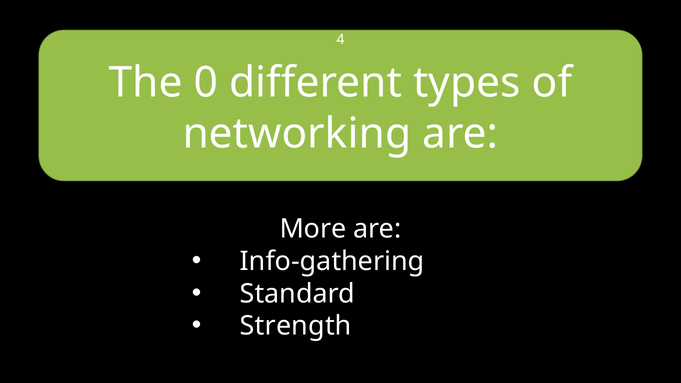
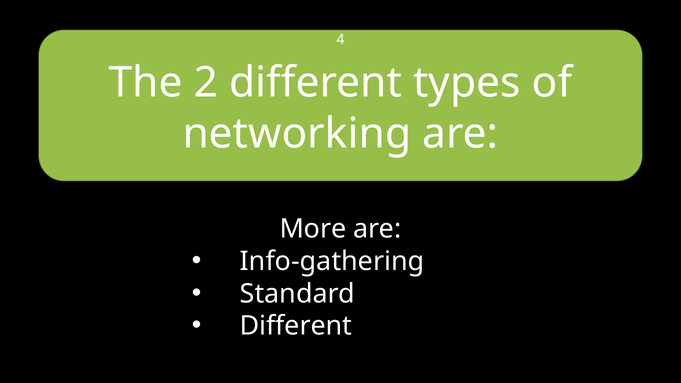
0: 0 -> 2 (206, 83)
Strength: Strength -> Different (296, 326)
